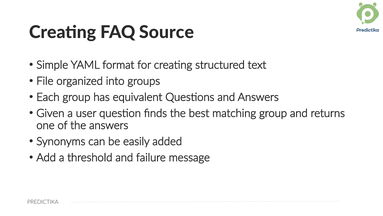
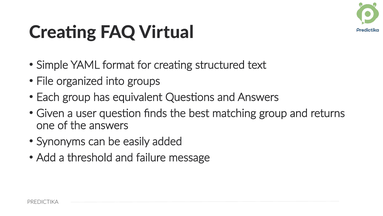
Source: Source -> Virtual (166, 32)
